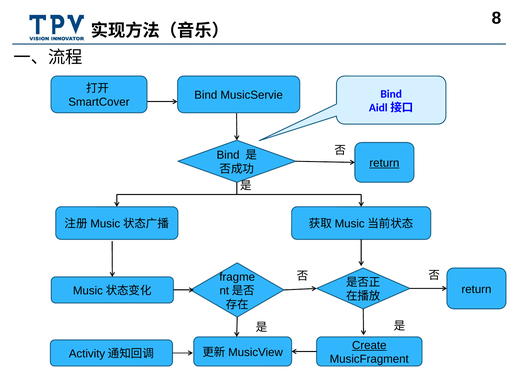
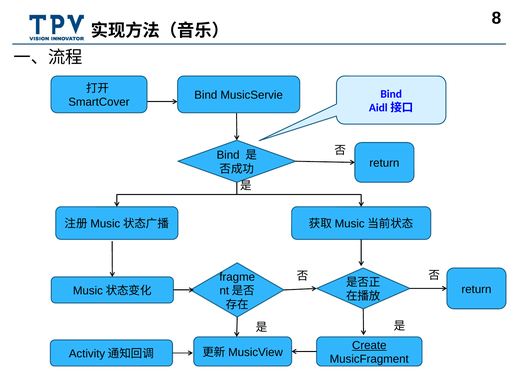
return underline: present -> none (384, 163)
